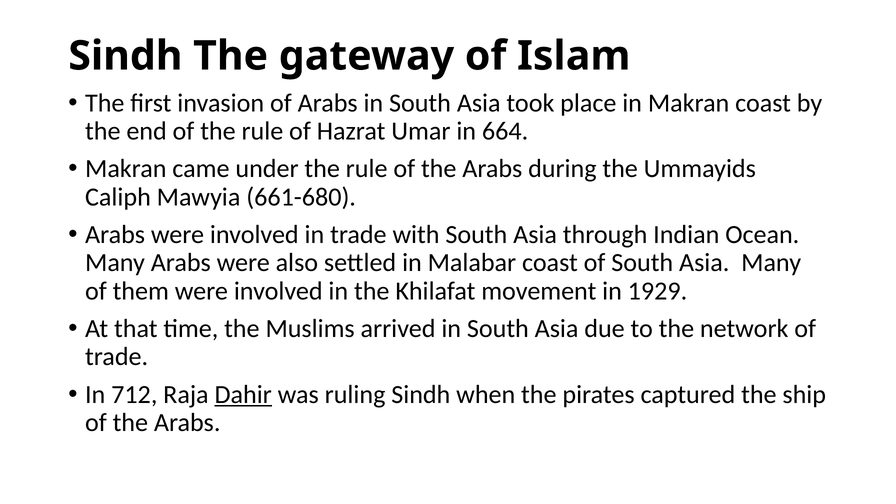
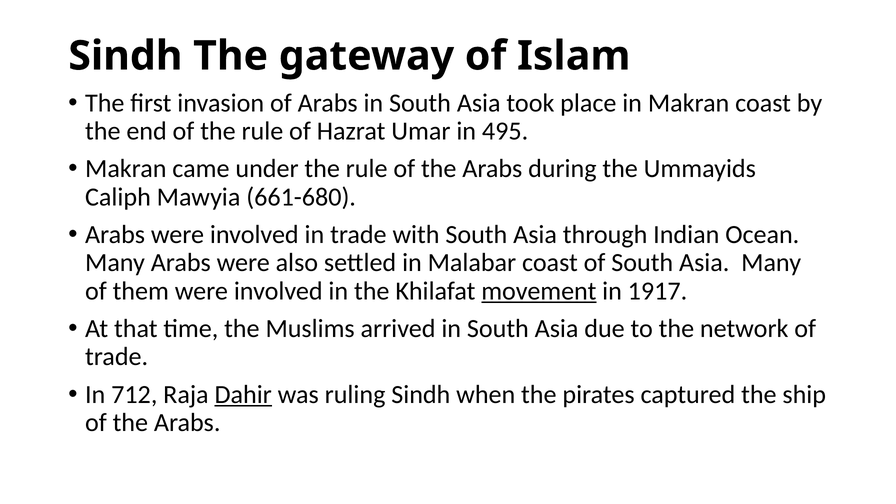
664: 664 -> 495 (505, 131)
movement underline: none -> present (539, 291)
1929: 1929 -> 1917 (658, 291)
